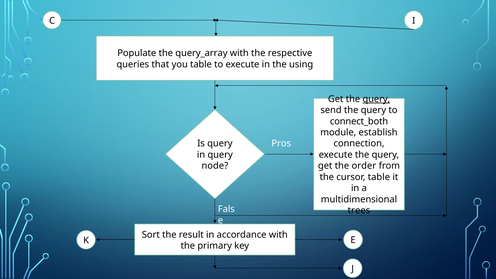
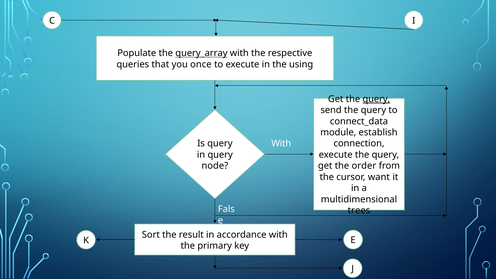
query_array underline: none -> present (201, 53)
you table: table -> once (201, 64)
connect_both: connect_both -> connect_data (359, 121)
Pros: Pros -> With (281, 143)
cursor table: table -> want (379, 177)
